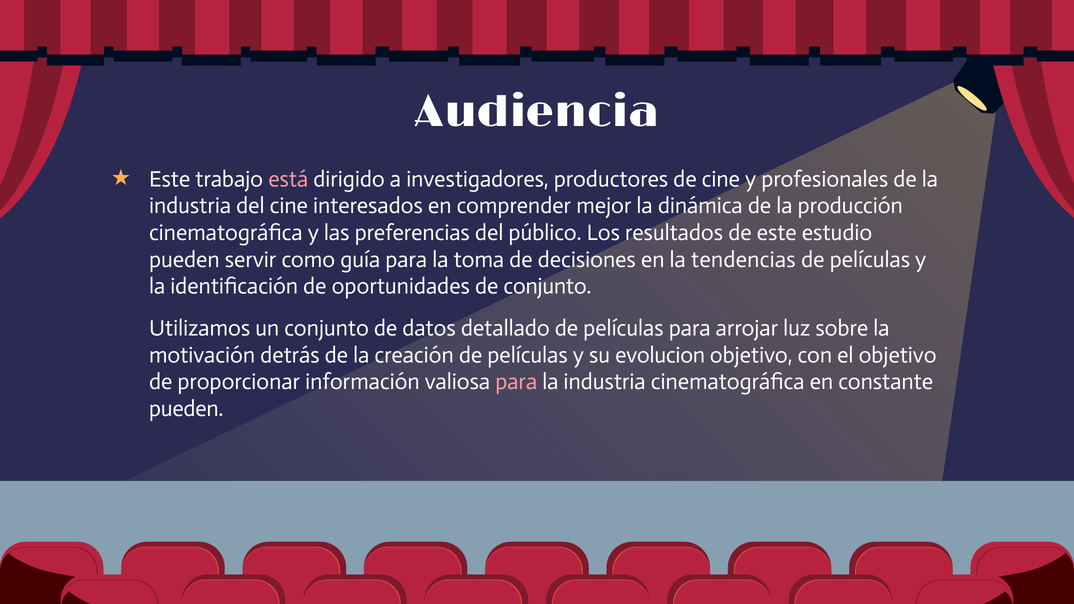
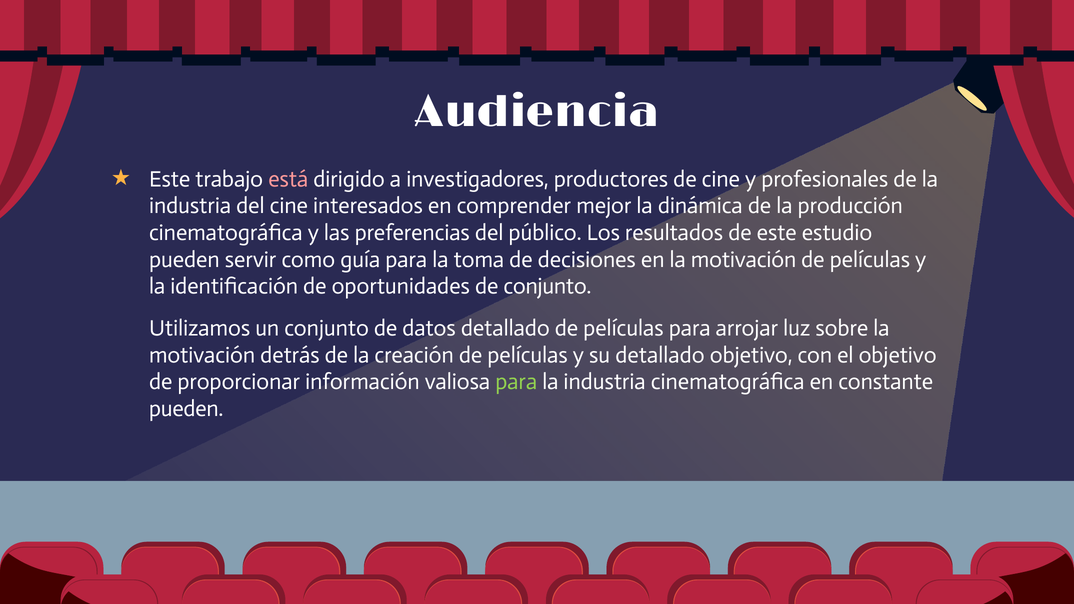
en la tendencias: tendencias -> motivación (744, 260)
su evolucion: evolucion -> detallado (660, 355)
para colour: pink -> light green (516, 382)
